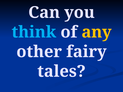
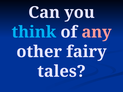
any colour: yellow -> pink (97, 32)
